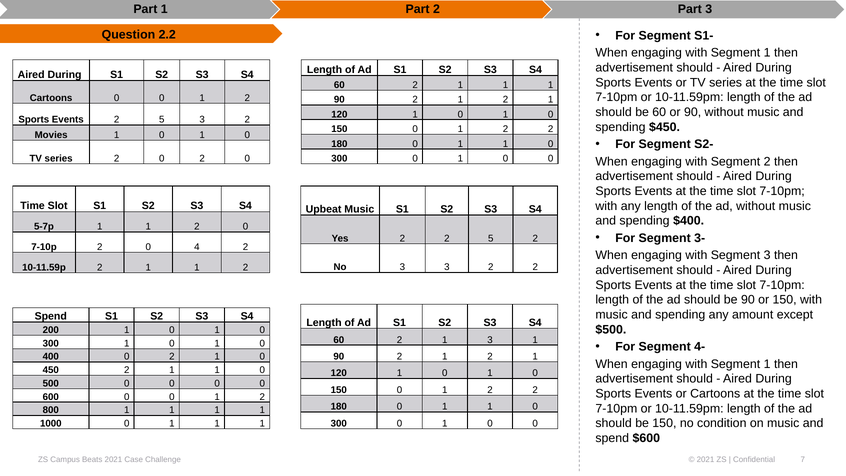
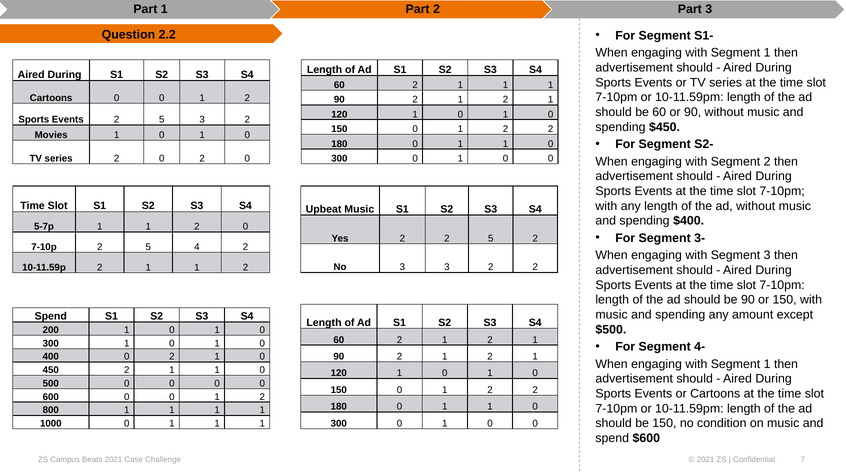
7-10p 2 0: 0 -> 5 (148, 247)
60 2 1 3: 3 -> 2 (490, 340)
